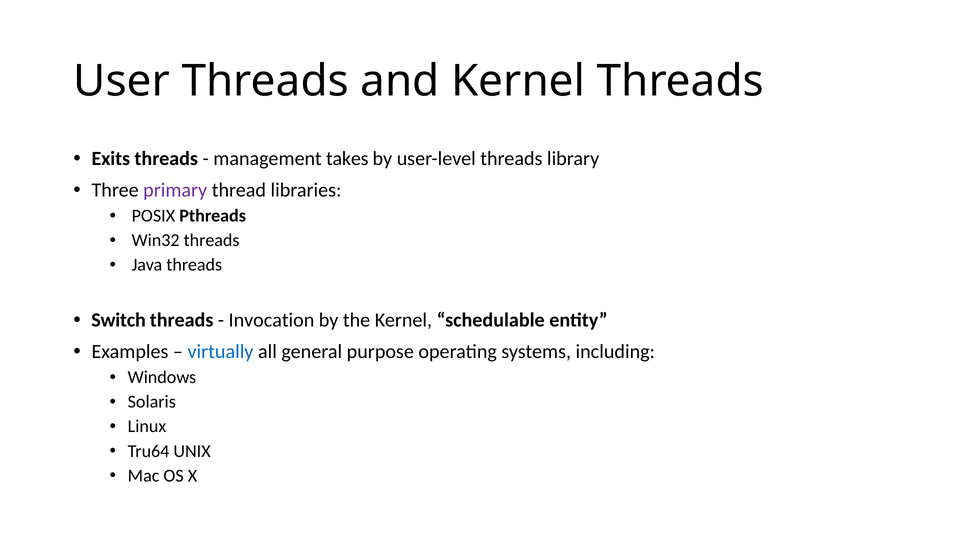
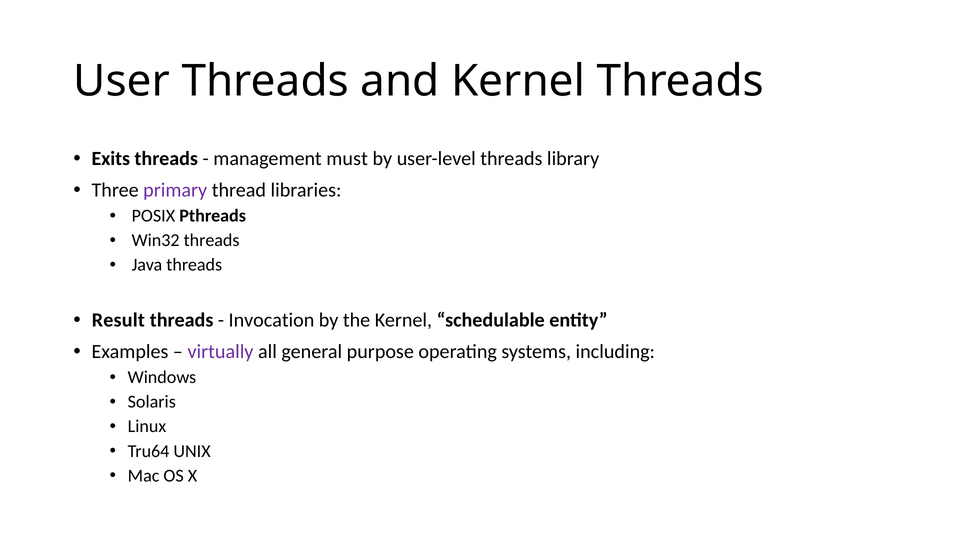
takes: takes -> must (347, 159)
Switch: Switch -> Result (118, 320)
virtually colour: blue -> purple (221, 352)
